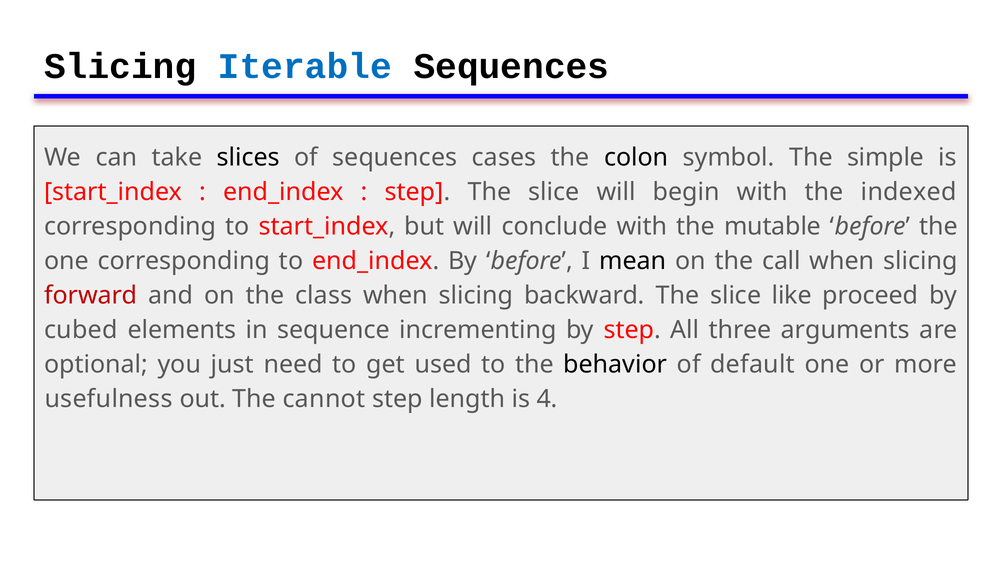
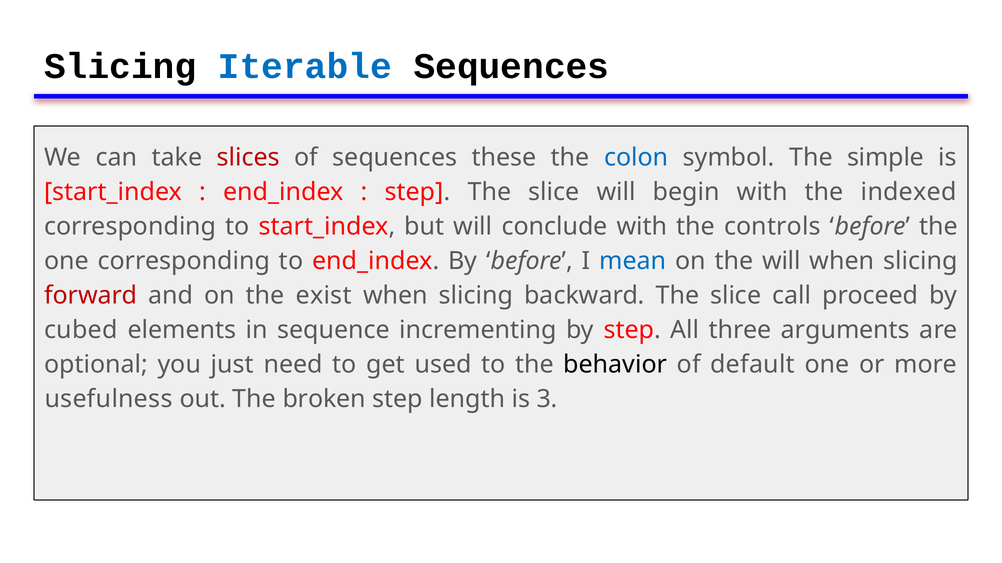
slices colour: black -> red (248, 158)
cases: cases -> these (504, 158)
colon colour: black -> blue (636, 158)
mutable: mutable -> controls (772, 227)
mean colour: black -> blue (633, 261)
the call: call -> will (781, 261)
class: class -> exist (324, 296)
like: like -> call (792, 296)
cannot: cannot -> broken (324, 399)
4: 4 -> 3 (547, 399)
